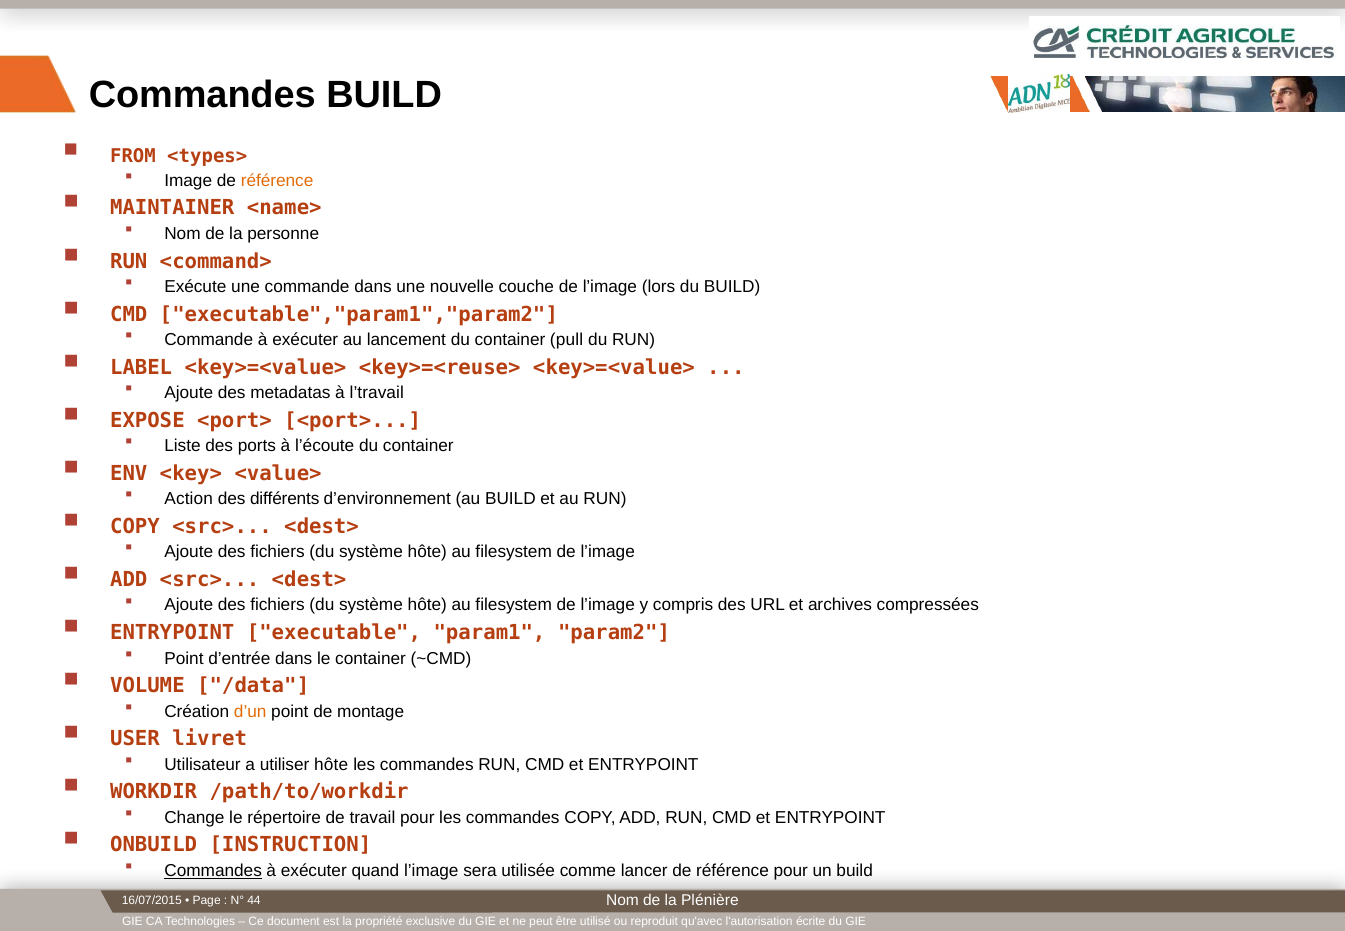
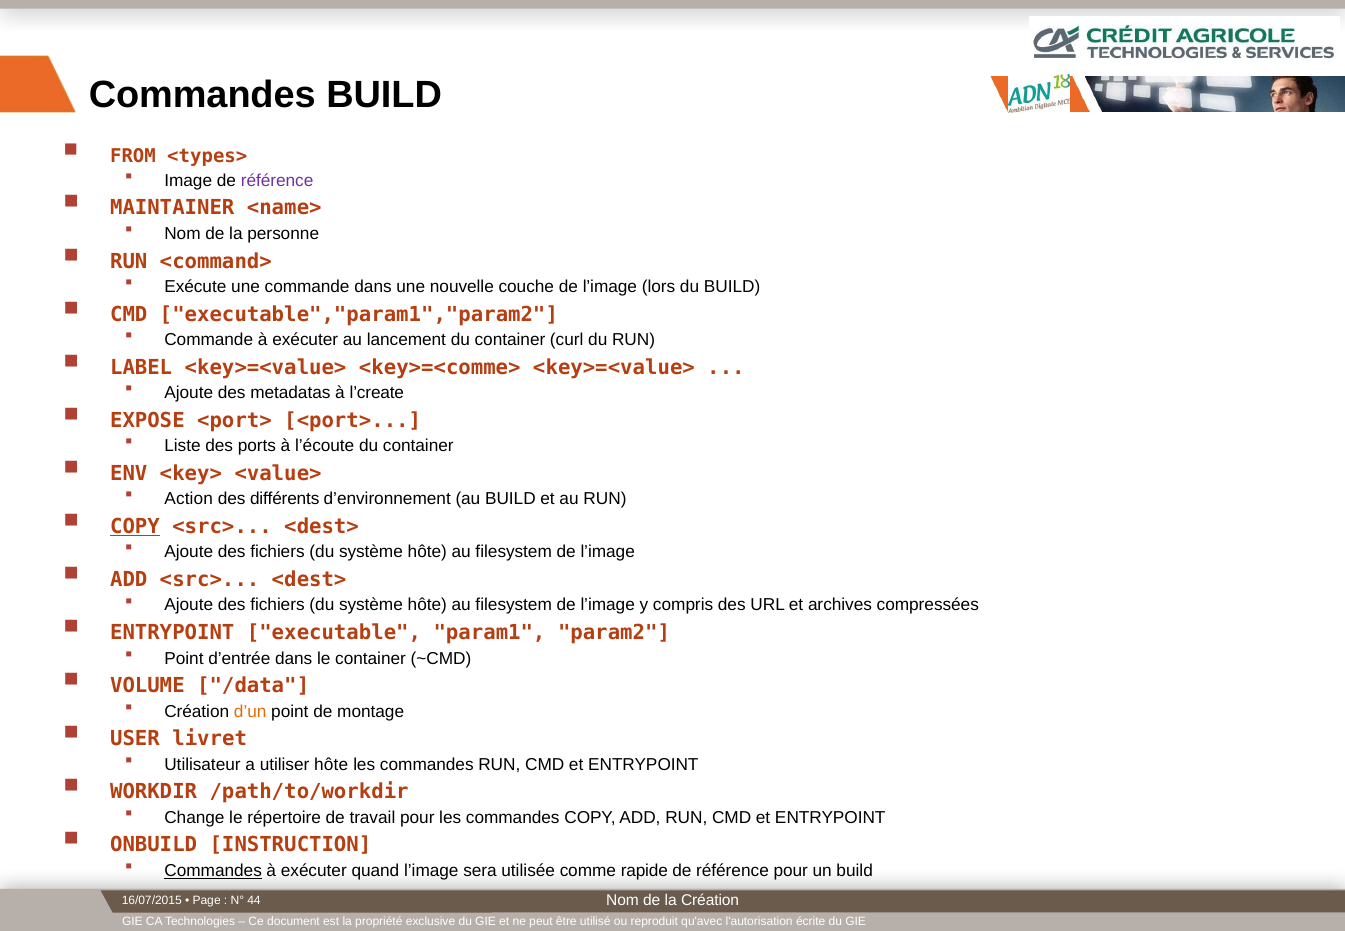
référence colour: orange -> purple (277, 181)
pull: pull -> curl (567, 340)
<key>=<reuse>: <key>=<reuse> -> <key>=<comme> (440, 367)
l’travail: l’travail -> l’create (377, 393)
COPY underline: none -> present (135, 527)
lancer: lancer -> rapide (644, 871)
la Plénière: Plénière -> Création (710, 901)
